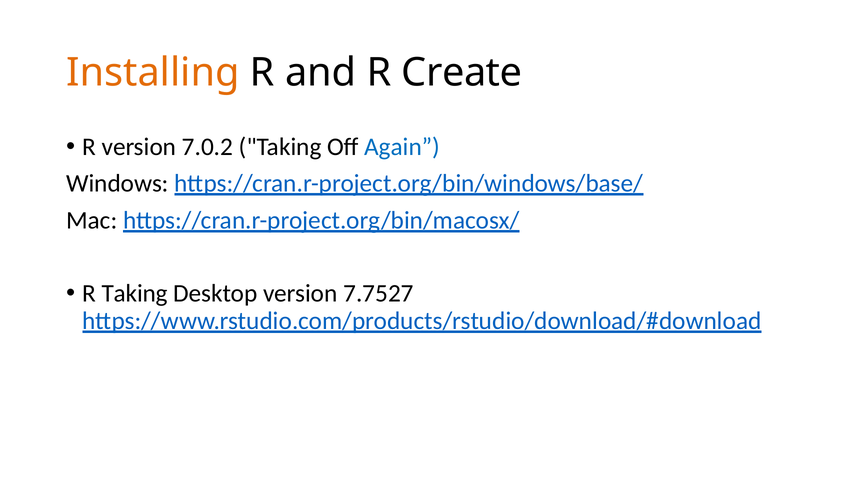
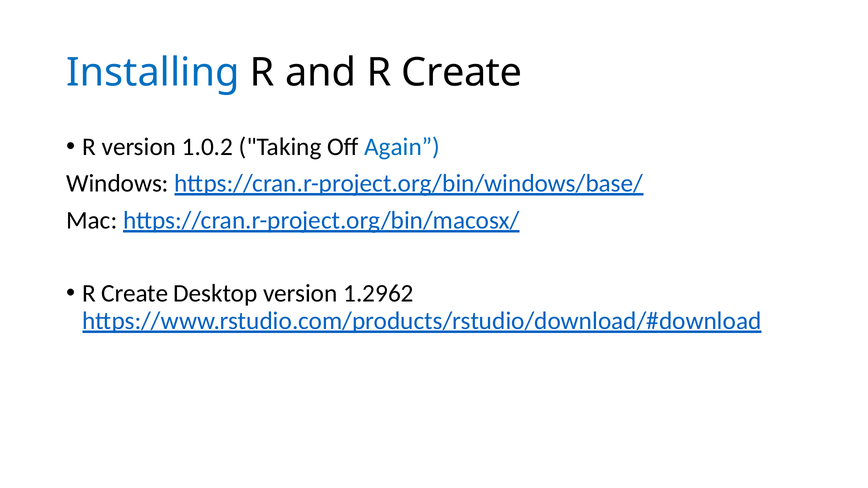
Installing colour: orange -> blue (153, 73)
7.0.2: 7.0.2 -> 1.0.2 (208, 147)
Taking: Taking -> Create (135, 293)
7.7527: 7.7527 -> 1.2962 (378, 293)
